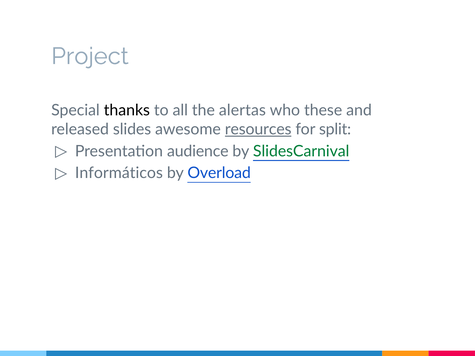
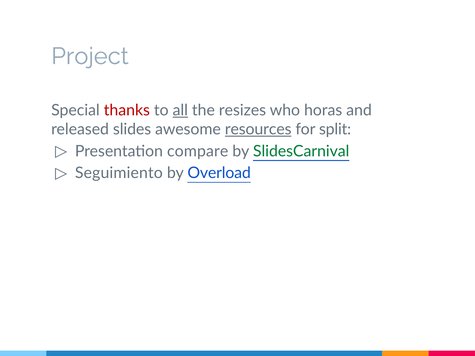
thanks colour: black -> red (127, 110)
all underline: none -> present (180, 110)
alertas: alertas -> resizes (242, 110)
these: these -> horas (323, 110)
audience: audience -> compare (198, 151)
Informáticos: Informáticos -> Seguimiento (119, 173)
